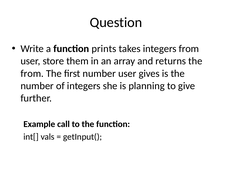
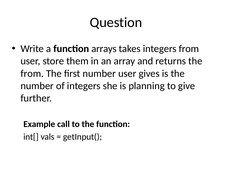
prints: prints -> arrays (104, 49)
